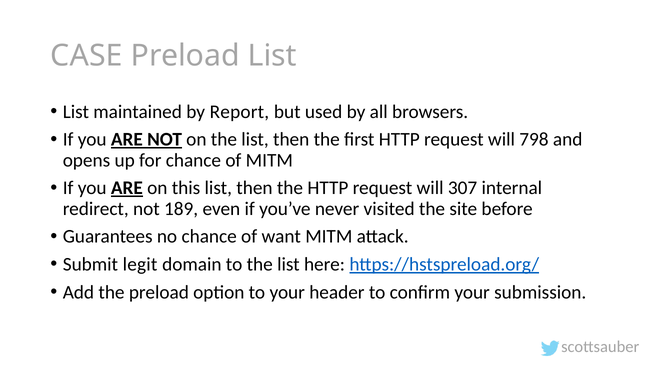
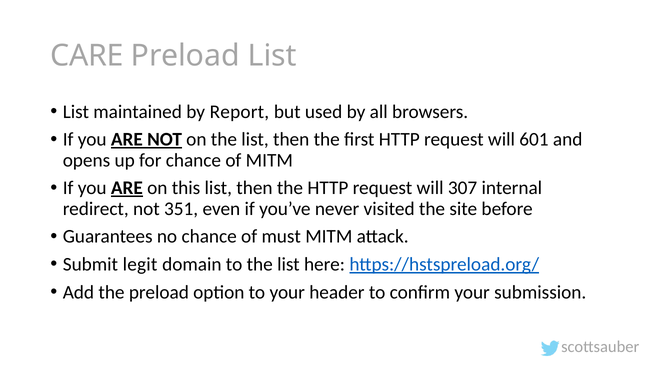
CASE: CASE -> CARE (87, 56)
798: 798 -> 601 (534, 139)
189: 189 -> 351 (181, 209)
want: want -> must (281, 236)
